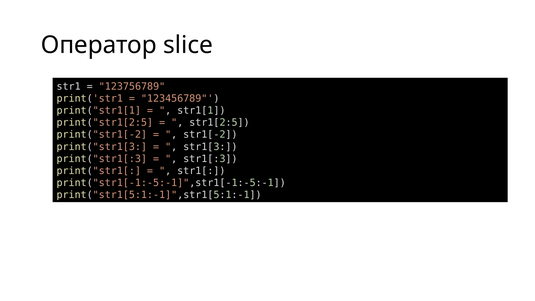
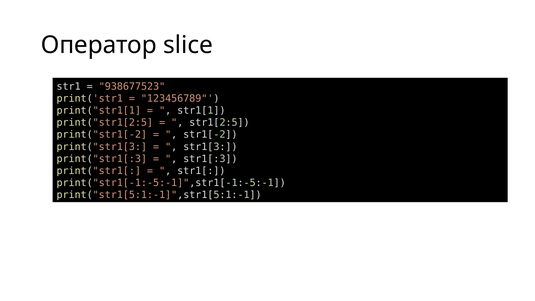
123756789: 123756789 -> 938677523 (132, 86)
